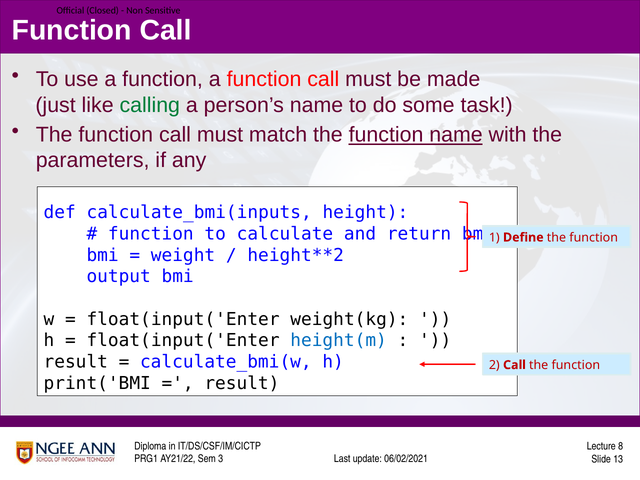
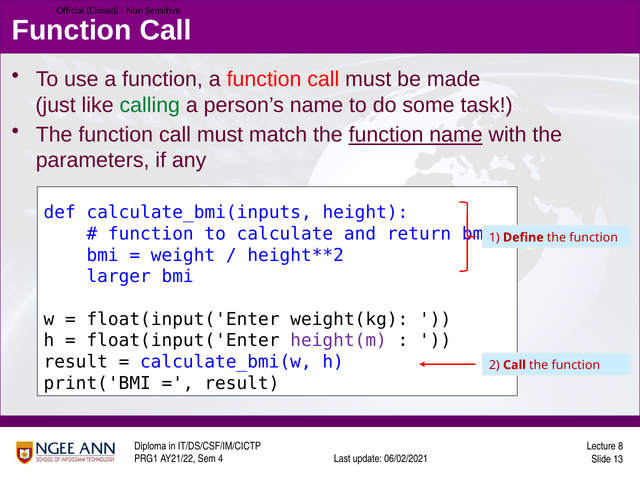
output: output -> larger (119, 277)
height(m colour: blue -> purple (339, 341)
3: 3 -> 4 (221, 459)
